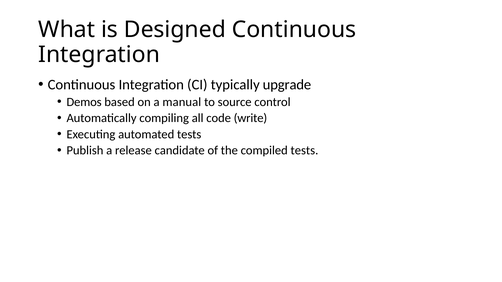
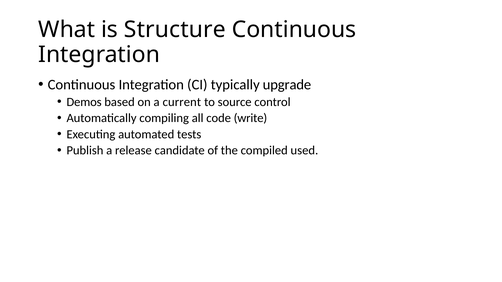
Designed: Designed -> Structure (175, 30)
manual: manual -> current (182, 102)
compiled tests: tests -> used (304, 151)
